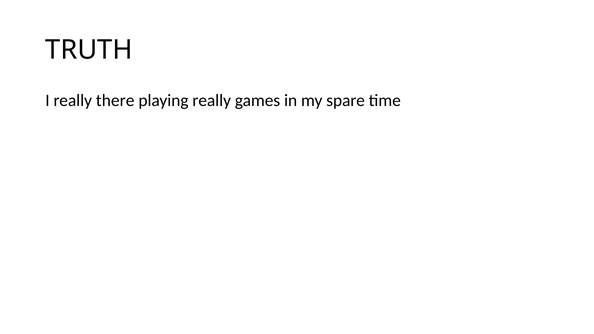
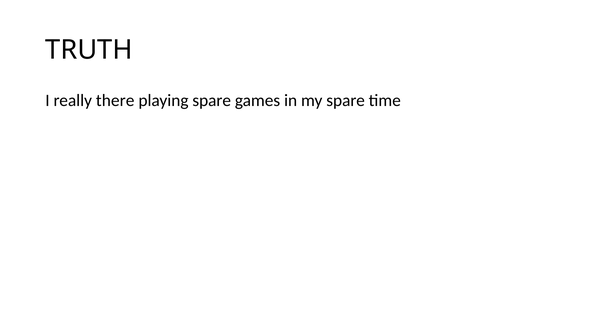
playing really: really -> spare (212, 100)
